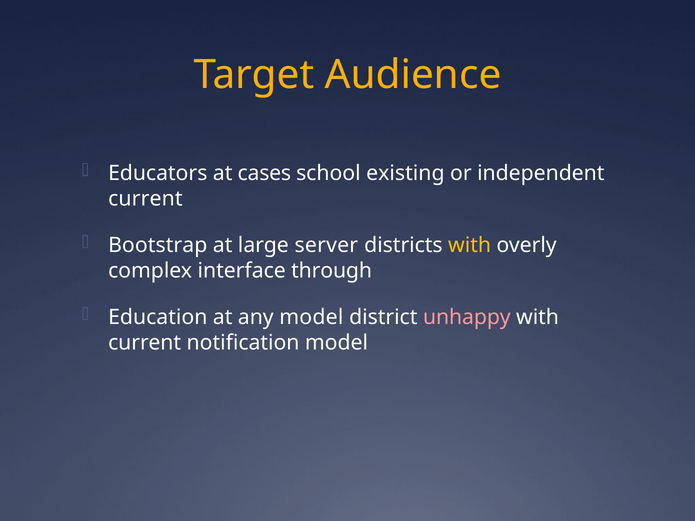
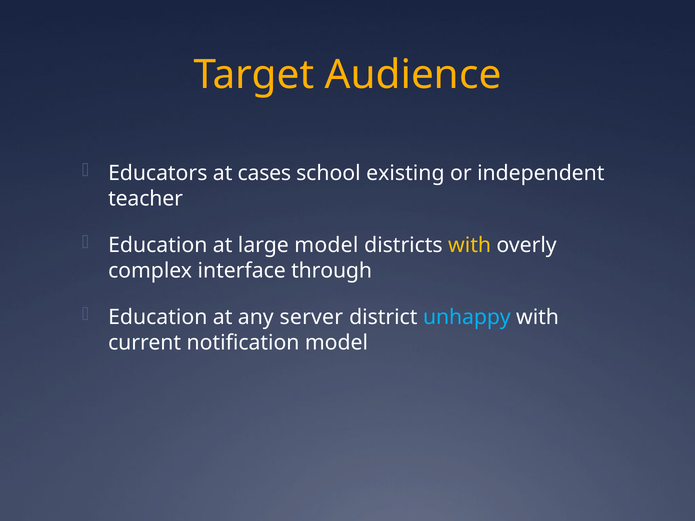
current: current -> teacher (146, 199)
Bootstrap: Bootstrap -> Education (158, 245)
large server: server -> model (326, 245)
any model: model -> server (311, 317)
unhappy colour: pink -> light blue (467, 317)
